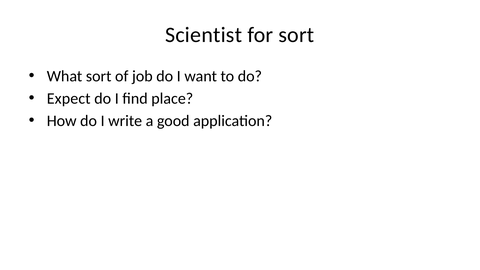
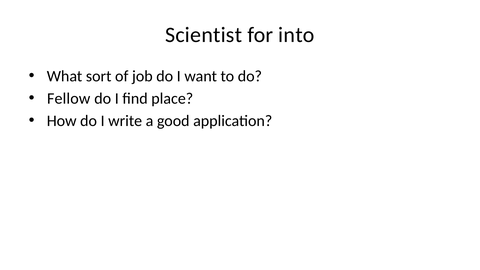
for sort: sort -> into (296, 35)
Expect: Expect -> Fellow (69, 99)
